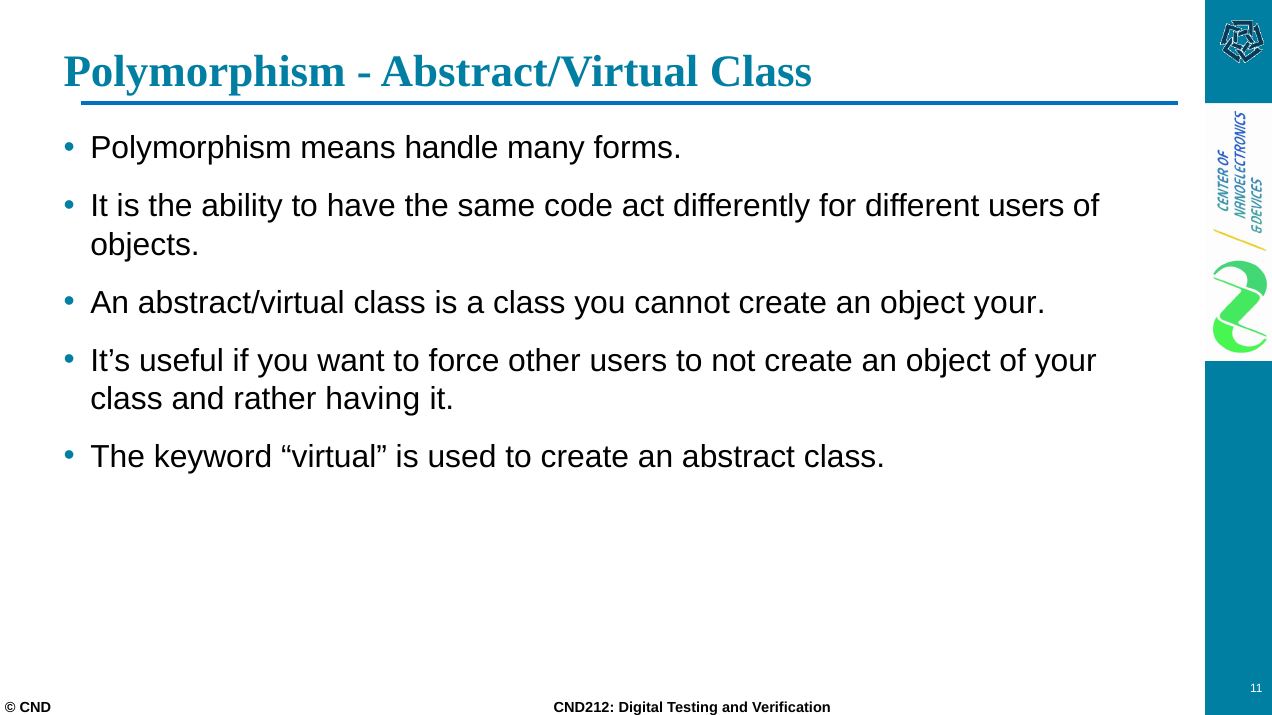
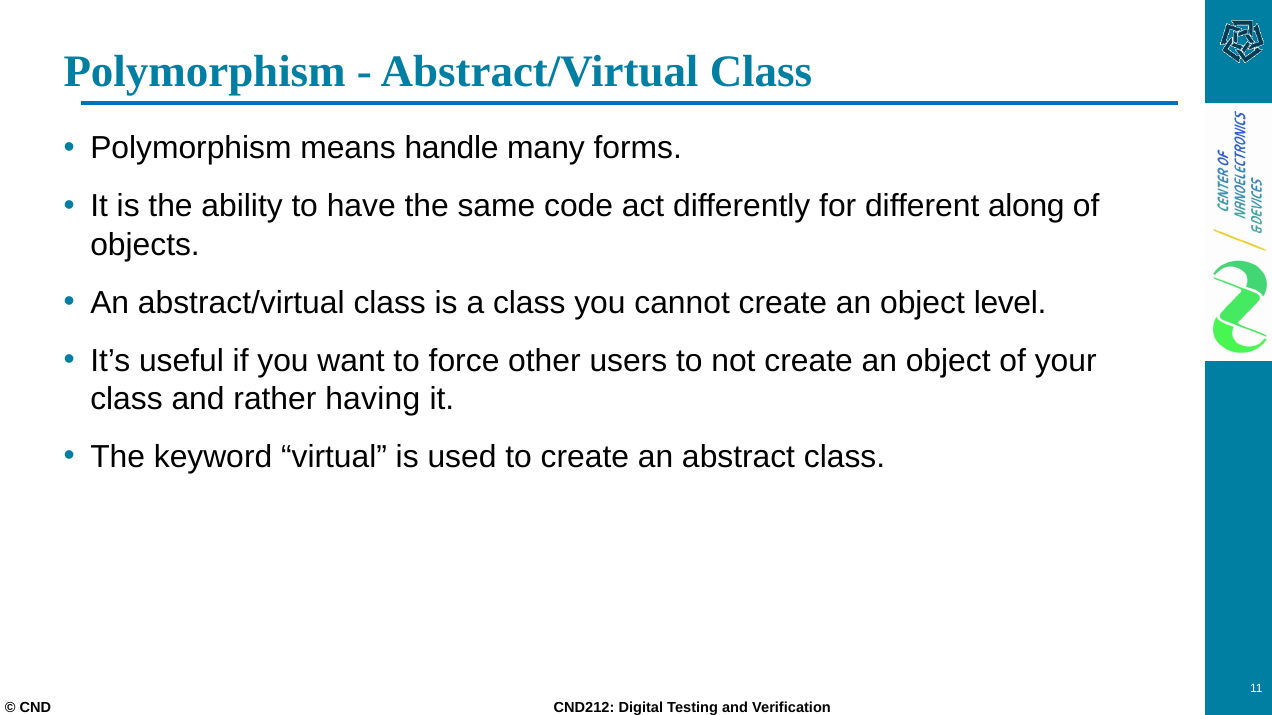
different users: users -> along (1026, 207)
object your: your -> level (1010, 303)
